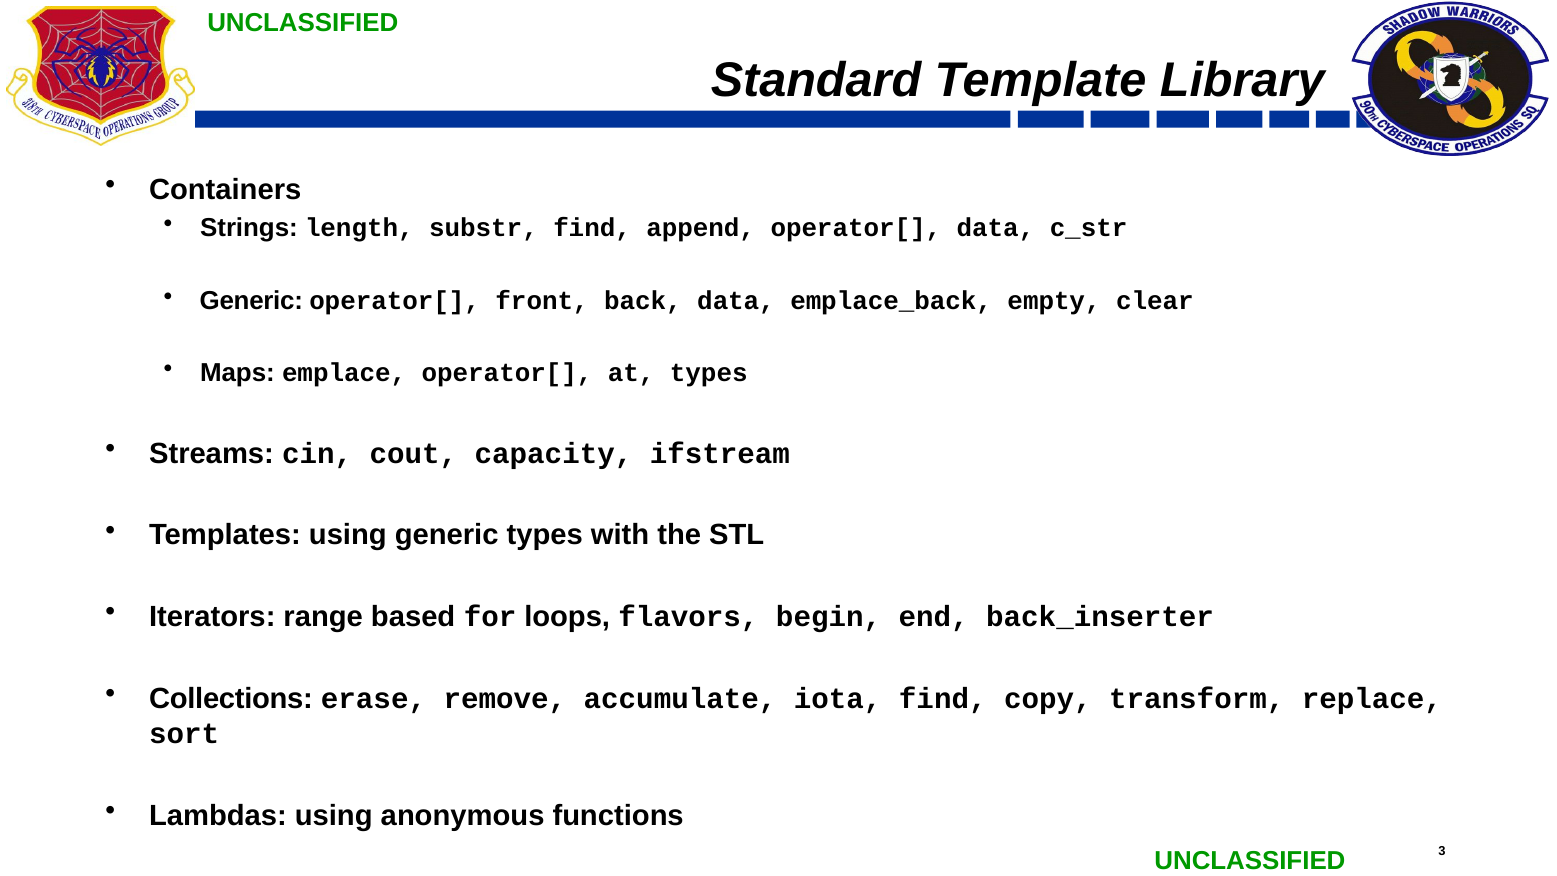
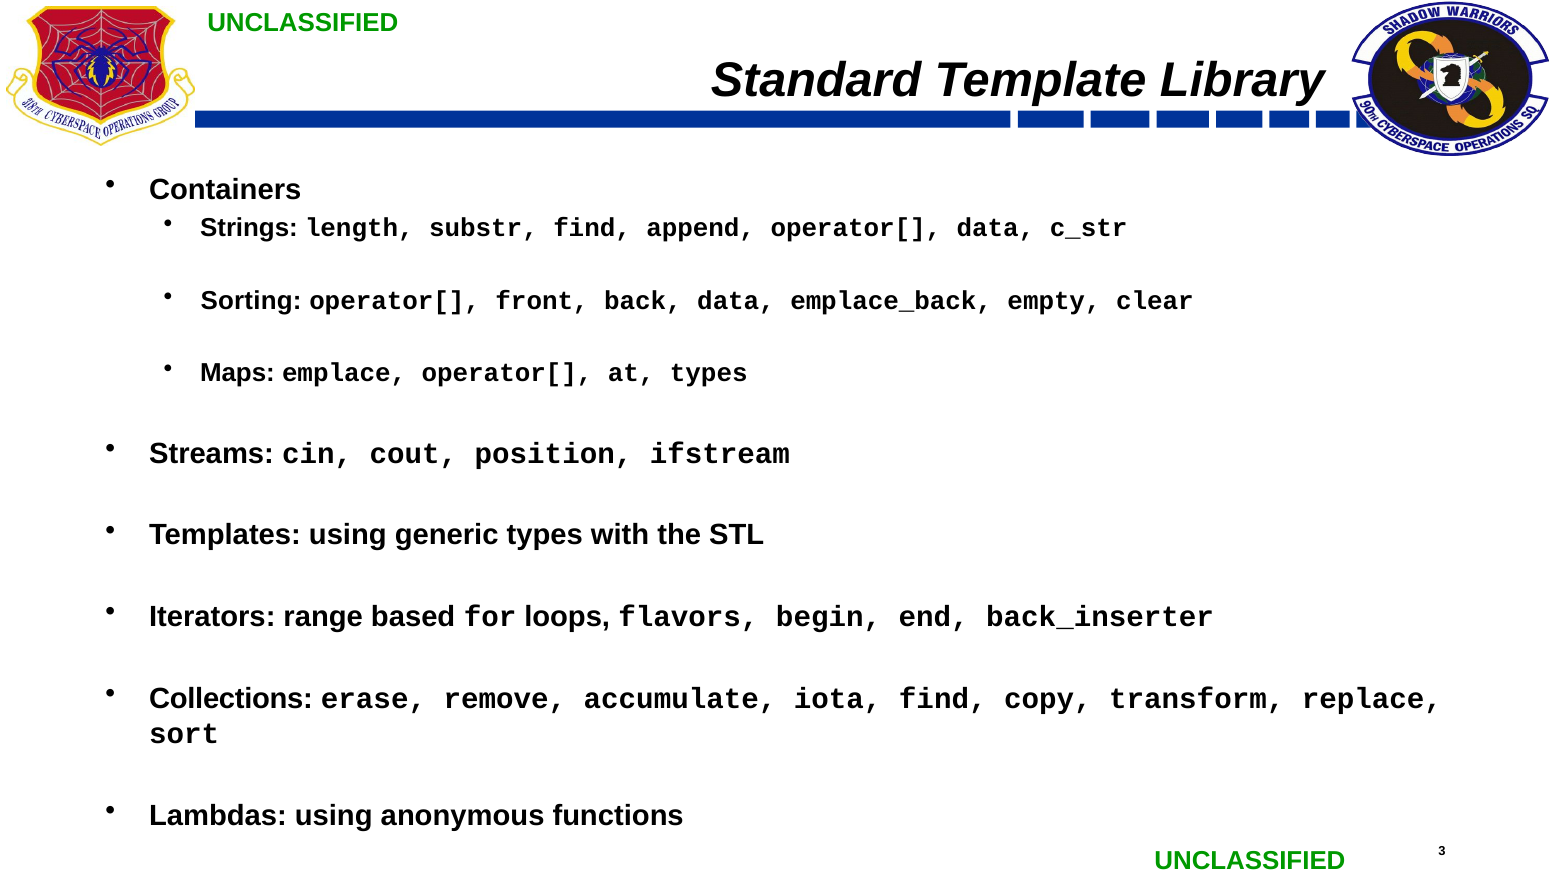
Generic: Generic -> Sorting (251, 301)
capacity: capacity -> position (554, 453)
